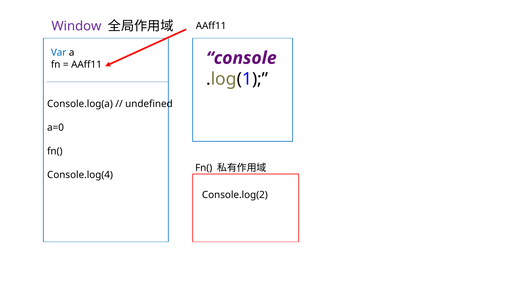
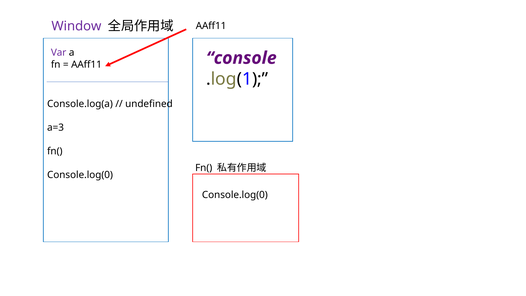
Var colour: blue -> purple (59, 53)
a=0: a=0 -> a=3 (56, 128)
Console.log(4: Console.log(4 -> Console.log(0 (80, 175)
Console.log(2: Console.log(2 -> Console.log(0 (235, 195)
